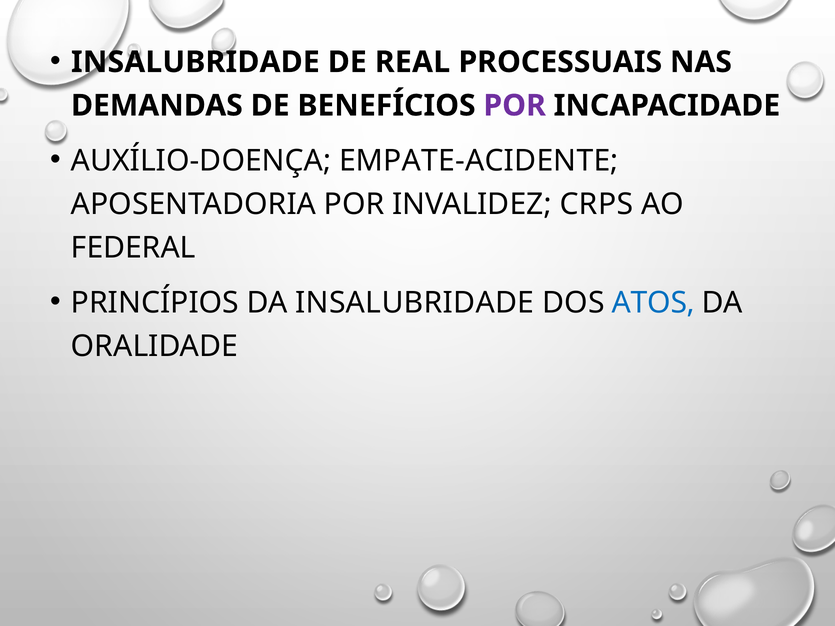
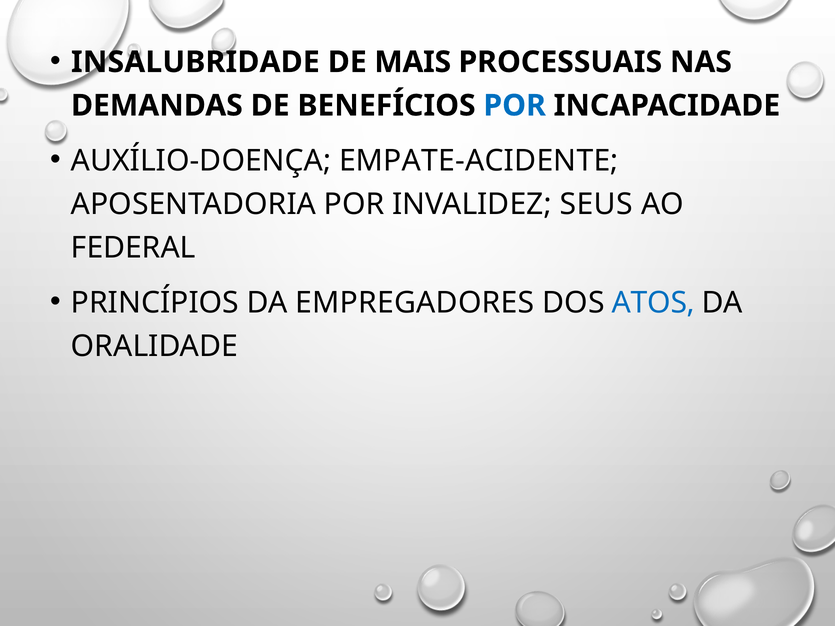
REAL: REAL -> MAIS (413, 62)
POR colour: purple -> blue (515, 106)
CRPS: CRPS -> SEUS (596, 204)
DA INSALUBRIDADE: INSALUBRIDADE -> EMPREGADORES (415, 303)
